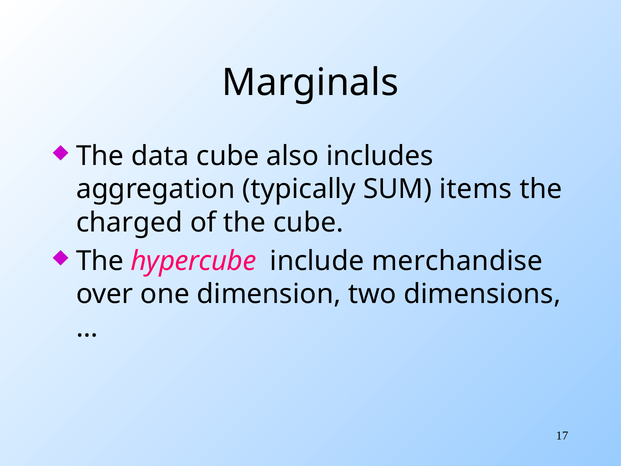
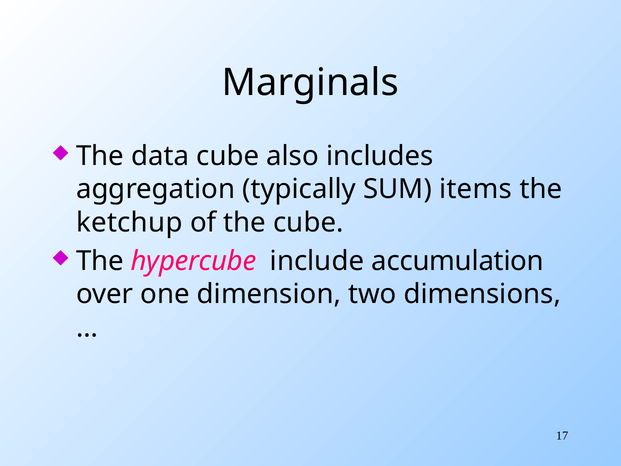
charged: charged -> ketchup (129, 222)
merchandise: merchandise -> accumulation (458, 261)
